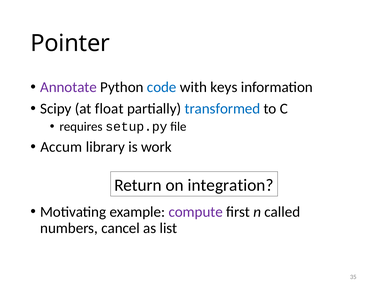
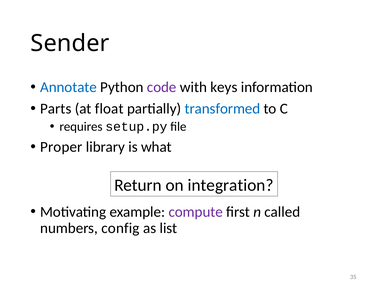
Pointer: Pointer -> Sender (70, 43)
Annotate colour: purple -> blue (68, 87)
code colour: blue -> purple (162, 87)
Scipy: Scipy -> Parts (56, 109)
Accum: Accum -> Proper (61, 147)
work: work -> what (156, 147)
cancel: cancel -> config (120, 228)
